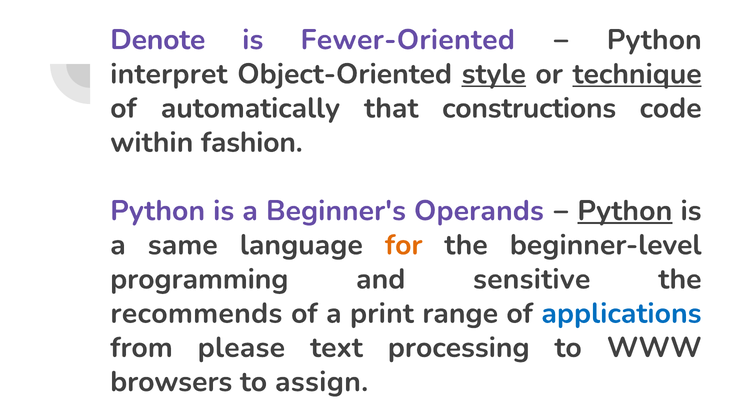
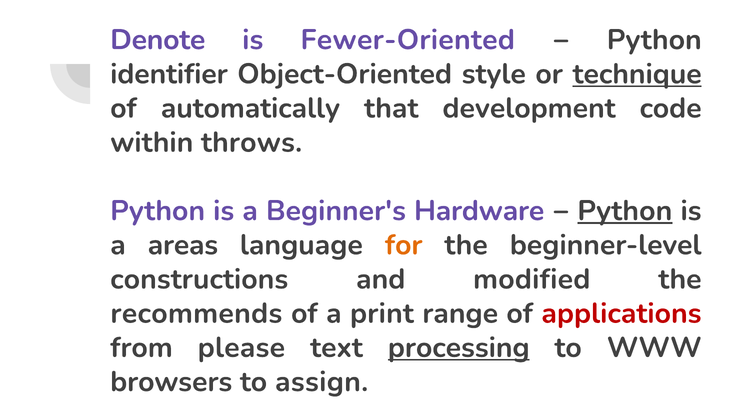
interpret: interpret -> identifier (169, 74)
style underline: present -> none (494, 74)
constructions: constructions -> development (529, 108)
fashion: fashion -> throws (252, 142)
Operands: Operands -> Hardware (479, 211)
same: same -> areas (183, 245)
programming: programming -> constructions (199, 279)
sensitive: sensitive -> modified (532, 279)
applications colour: blue -> red (621, 313)
processing underline: none -> present (459, 347)
